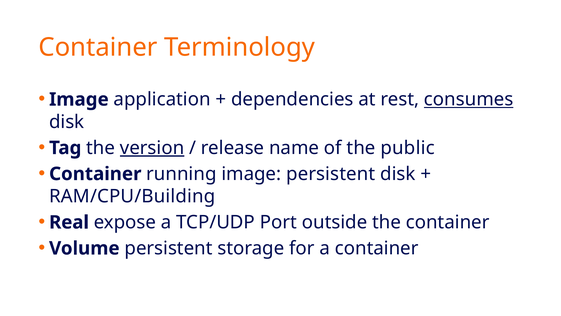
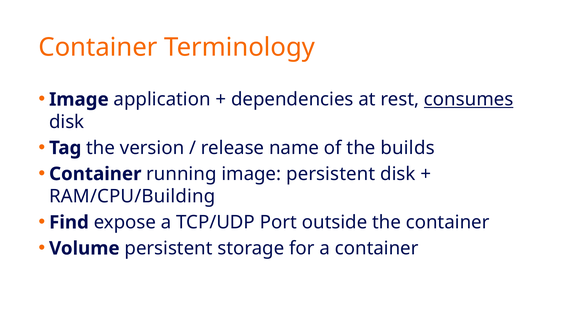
version underline: present -> none (152, 148)
public: public -> builds (408, 148)
Real: Real -> Find (69, 222)
